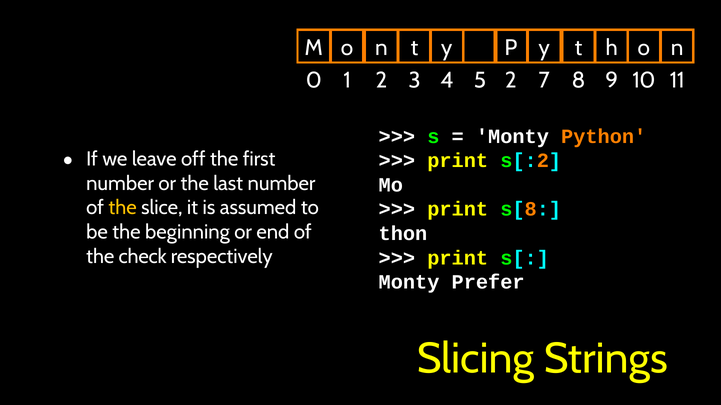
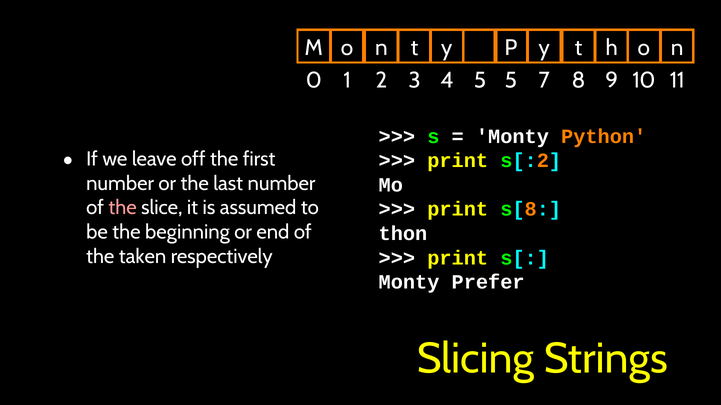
5 2: 2 -> 5 (511, 80)
the colour: yellow -> pink (123, 208)
check: check -> taken (143, 257)
